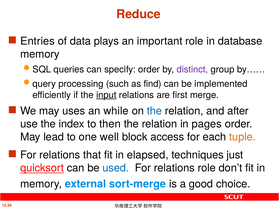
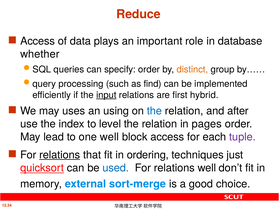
Entries: Entries -> Access (38, 41)
memory: memory -> whether (40, 54)
distinct colour: purple -> orange (192, 69)
merge: merge -> hybrid (204, 95)
while: while -> using (116, 111)
then: then -> level (110, 124)
tuple colour: orange -> purple (242, 137)
relations underline: none -> present (60, 155)
elapsed: elapsed -> ordering (148, 155)
relations role: role -> well (207, 168)
